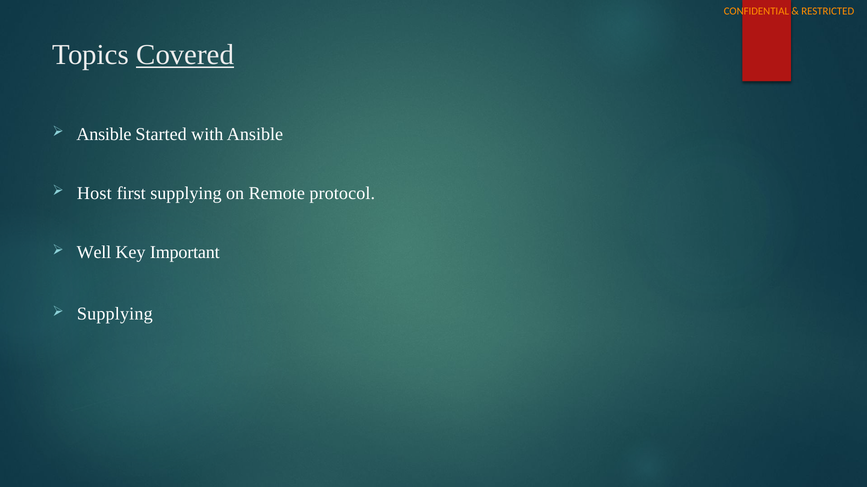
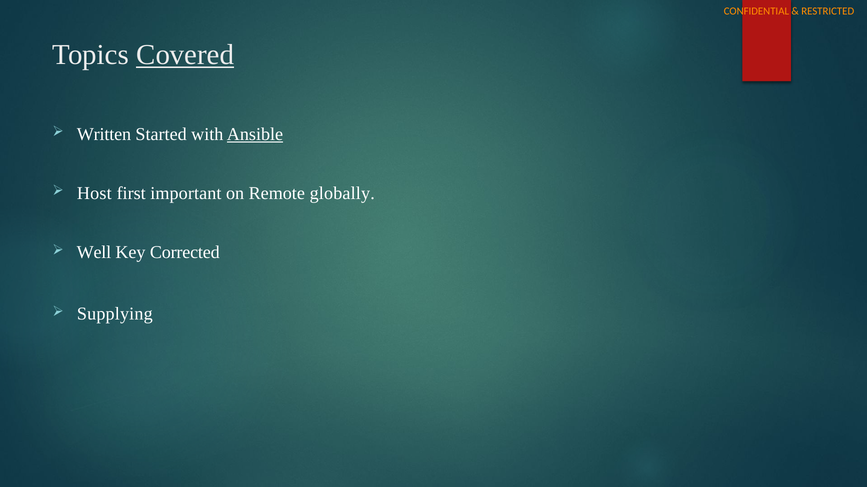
Ansible: Ansible -> Written (104, 134)
Ansible underline: none -> present (255, 134)
first supplying: supplying -> important (186, 194)
protocol: protocol -> globally (342, 194)
Important: Important -> Corrected (185, 253)
